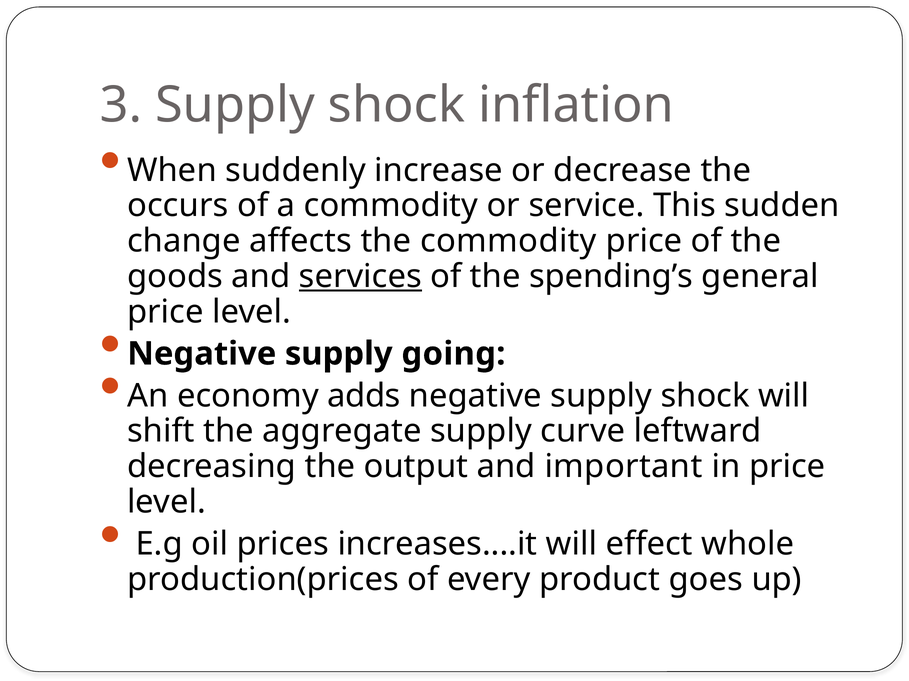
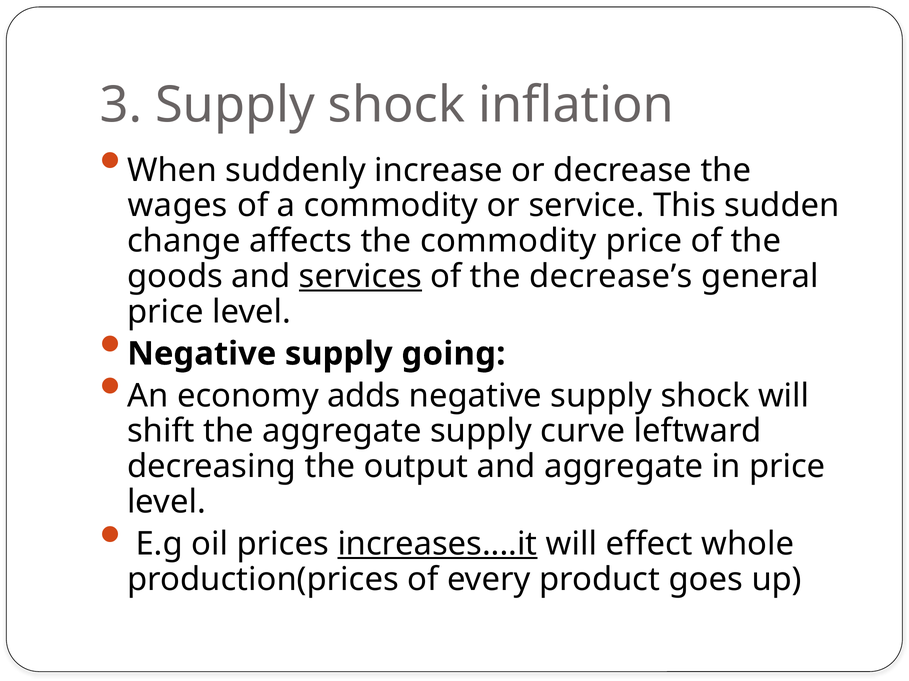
occurs: occurs -> wages (178, 206)
spending’s: spending’s -> decrease’s (611, 277)
and important: important -> aggregate (624, 467)
increases....it underline: none -> present (437, 544)
